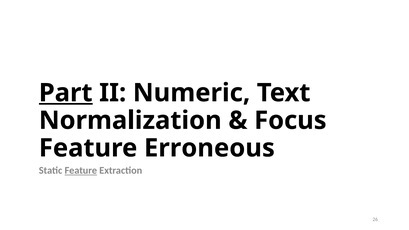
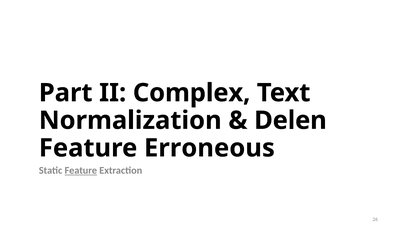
Part underline: present -> none (66, 93)
Numeric: Numeric -> Complex (192, 93)
Focus: Focus -> Delen (290, 120)
